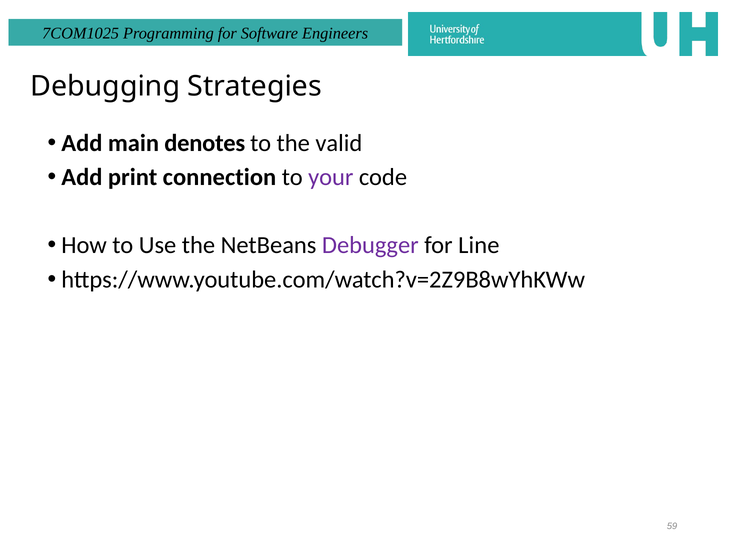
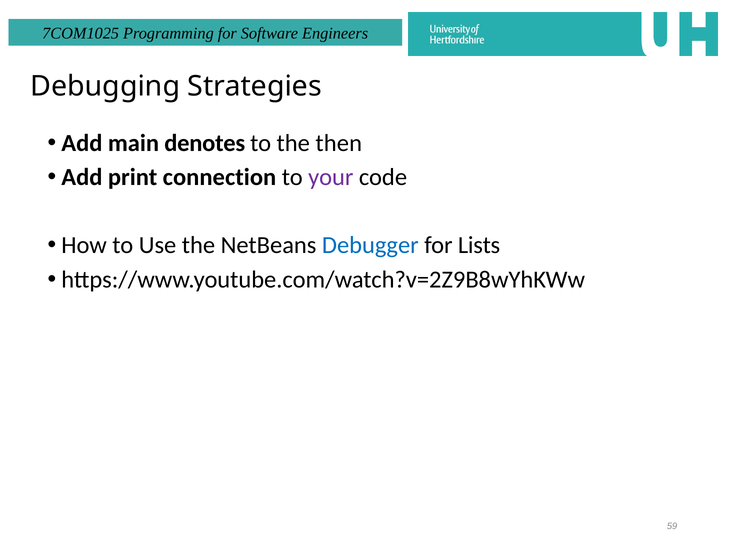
valid: valid -> then (339, 143)
Debugger colour: purple -> blue (370, 245)
Line: Line -> Lists (479, 245)
